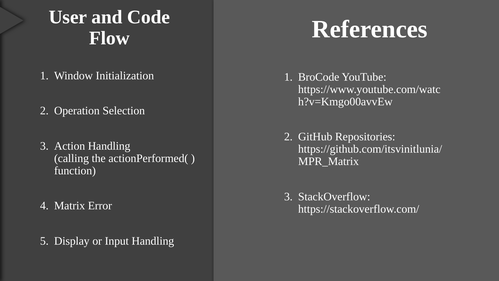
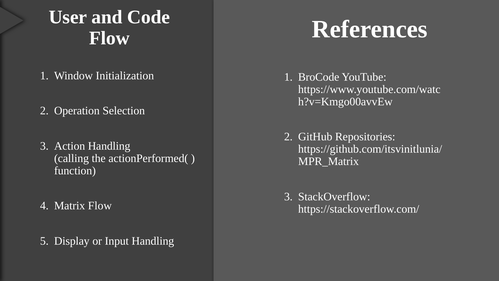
Matrix Error: Error -> Flow (100, 206)
